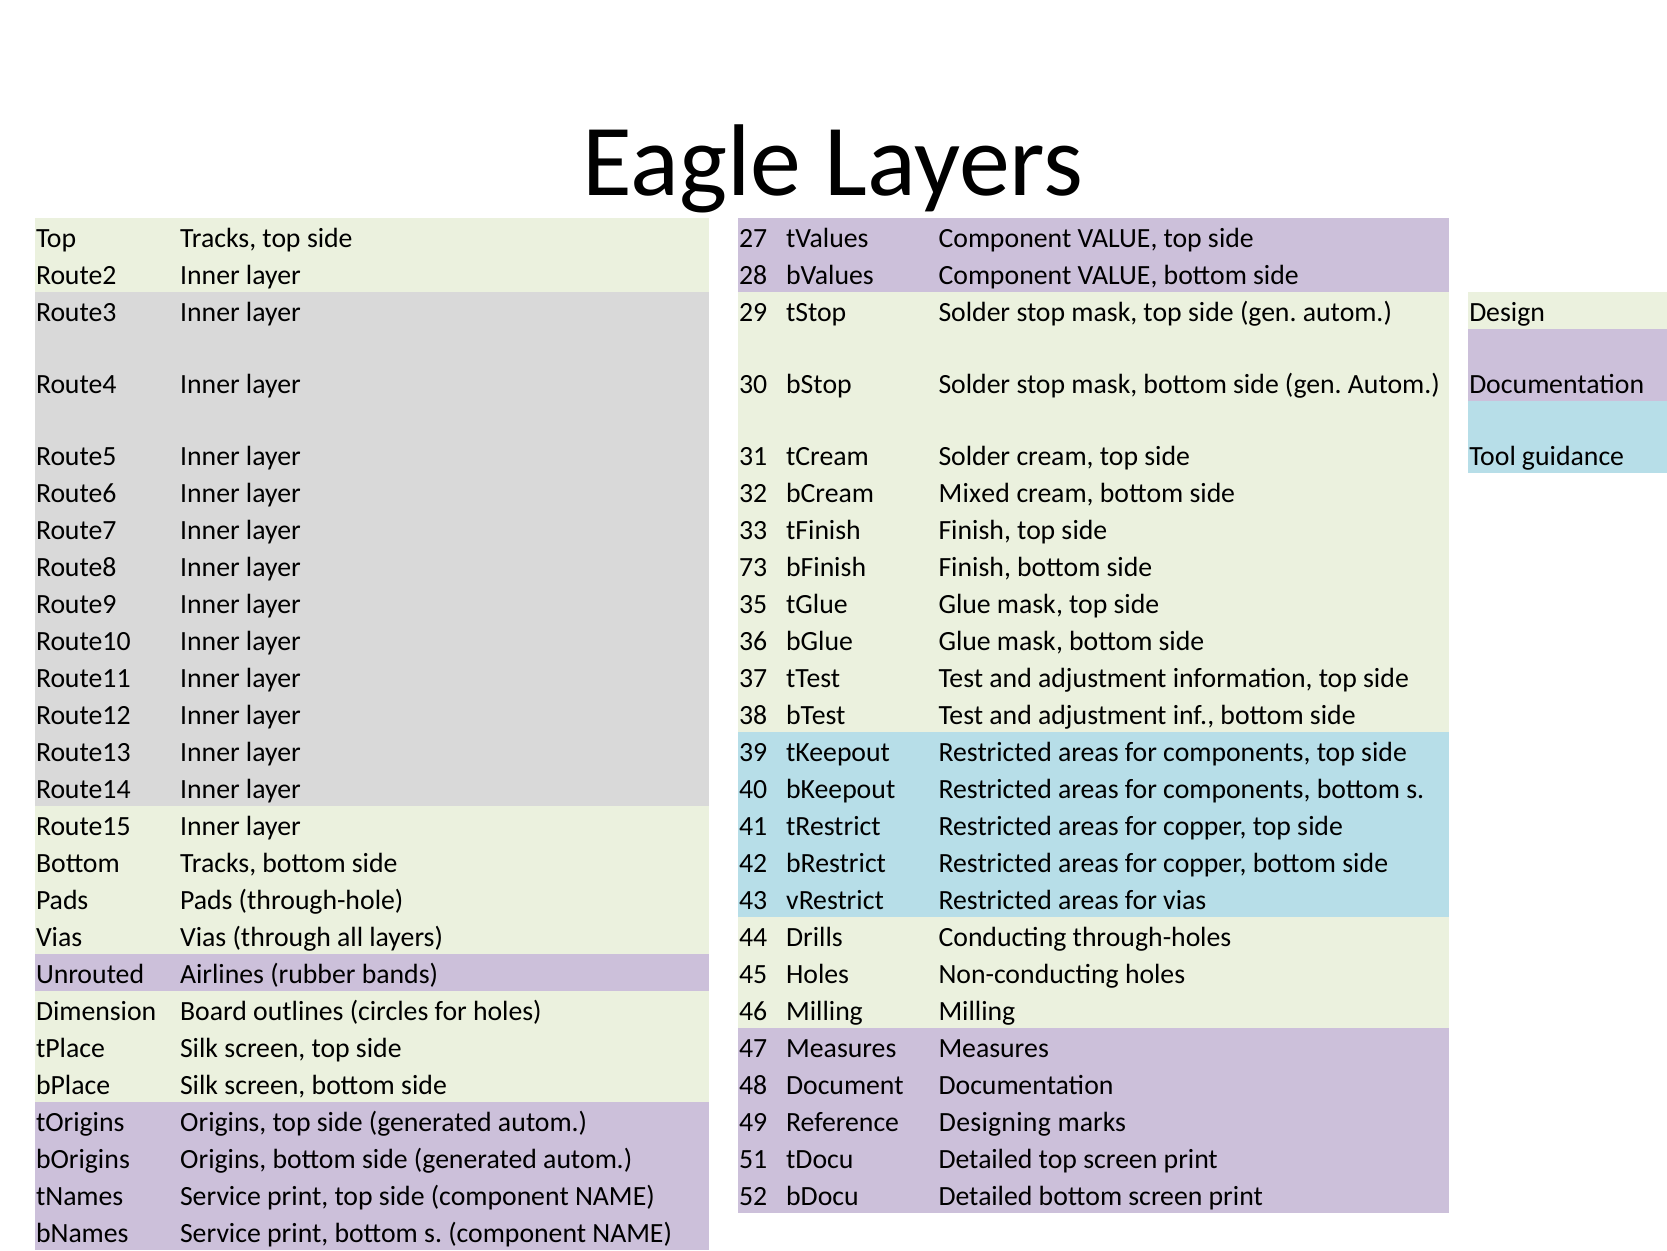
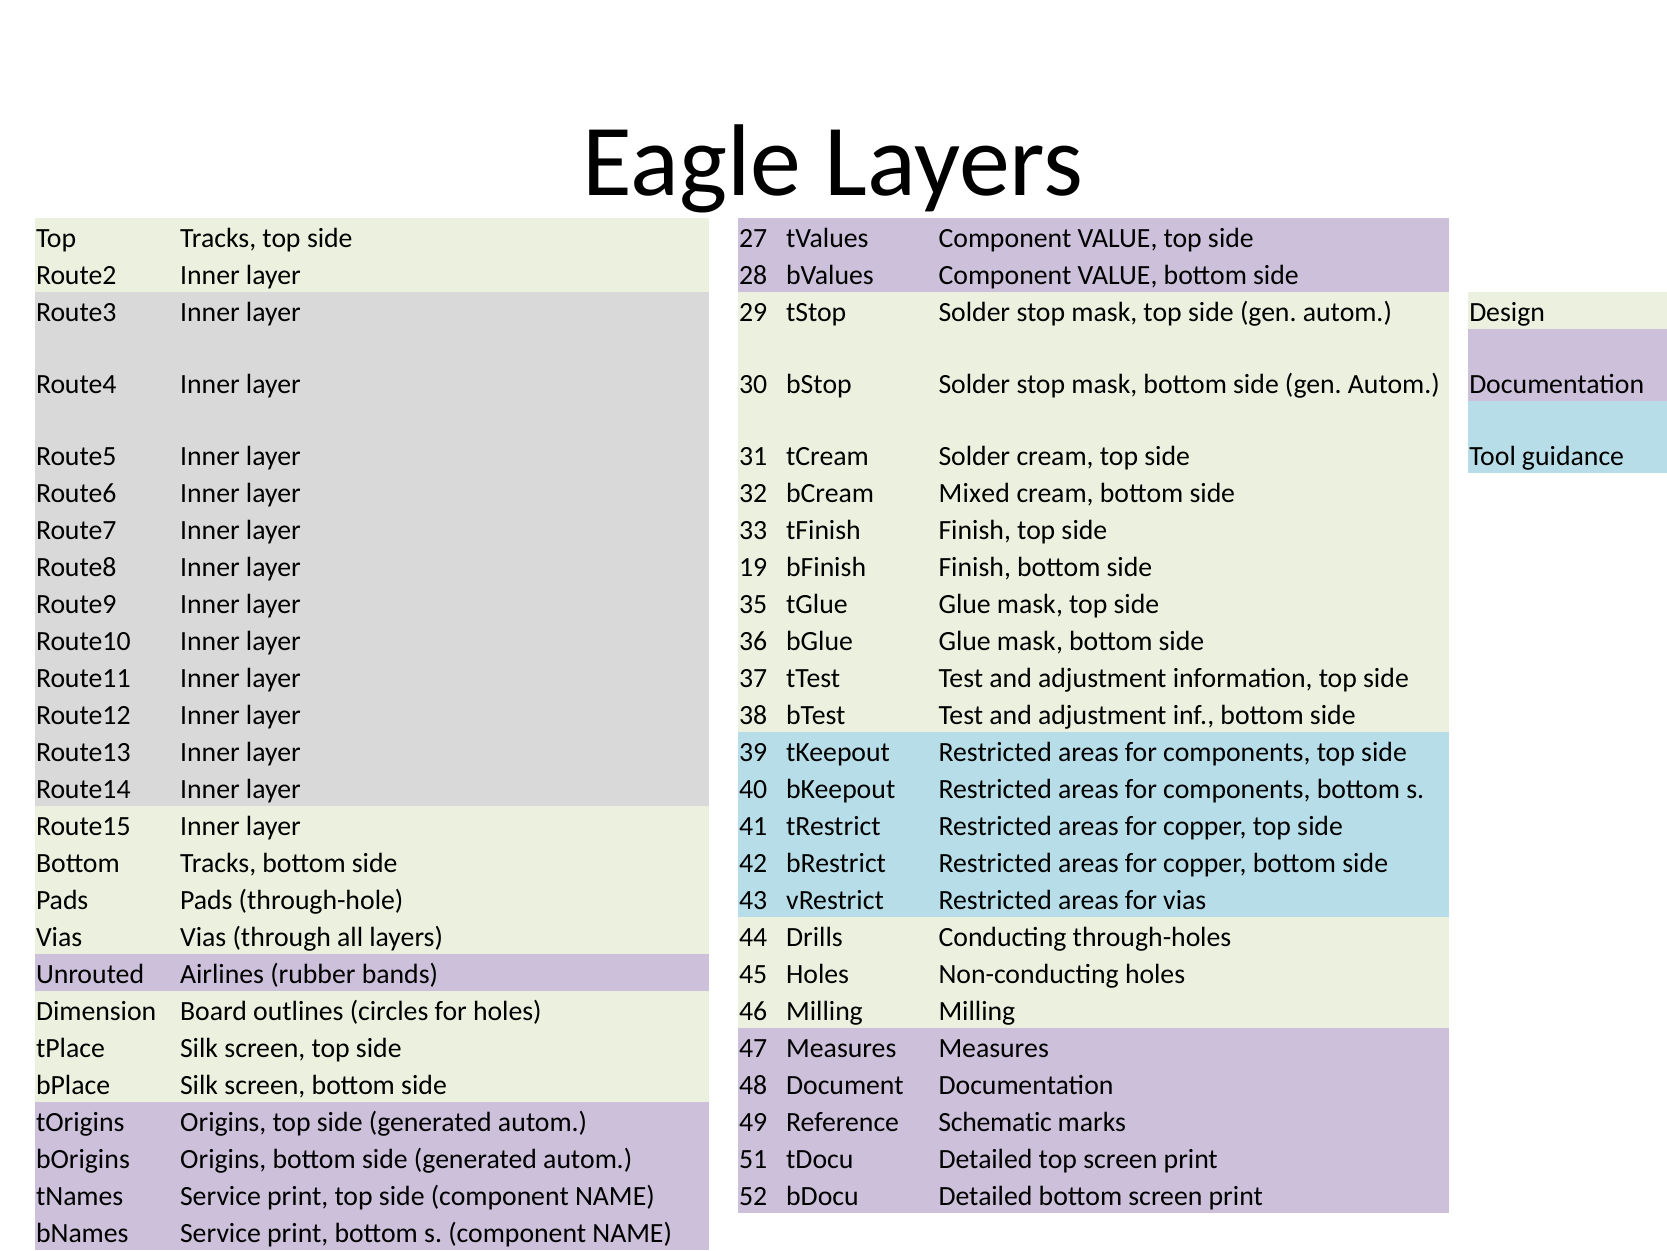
73: 73 -> 19 (753, 567)
Designing: Designing -> Schematic (995, 1121)
